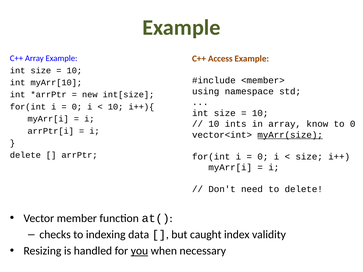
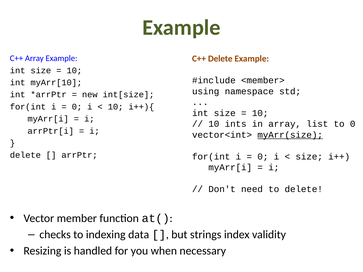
C++ Access: Access -> Delete (220, 59)
know: know -> list (317, 124)
caught: caught -> strings (206, 235)
you underline: present -> none (139, 251)
